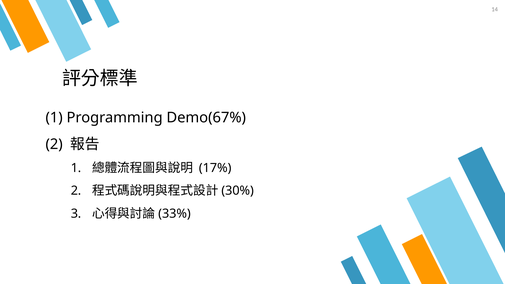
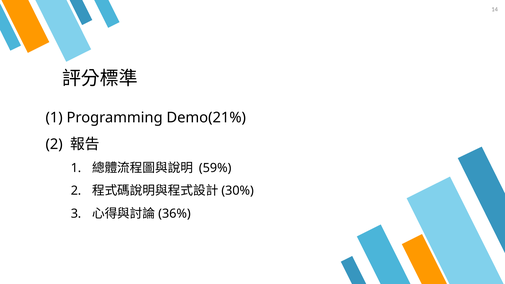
Demo(67%: Demo(67% -> Demo(21% (206, 118)
17%: 17% -> 59% (215, 168)
33%: 33% -> 36% (174, 214)
